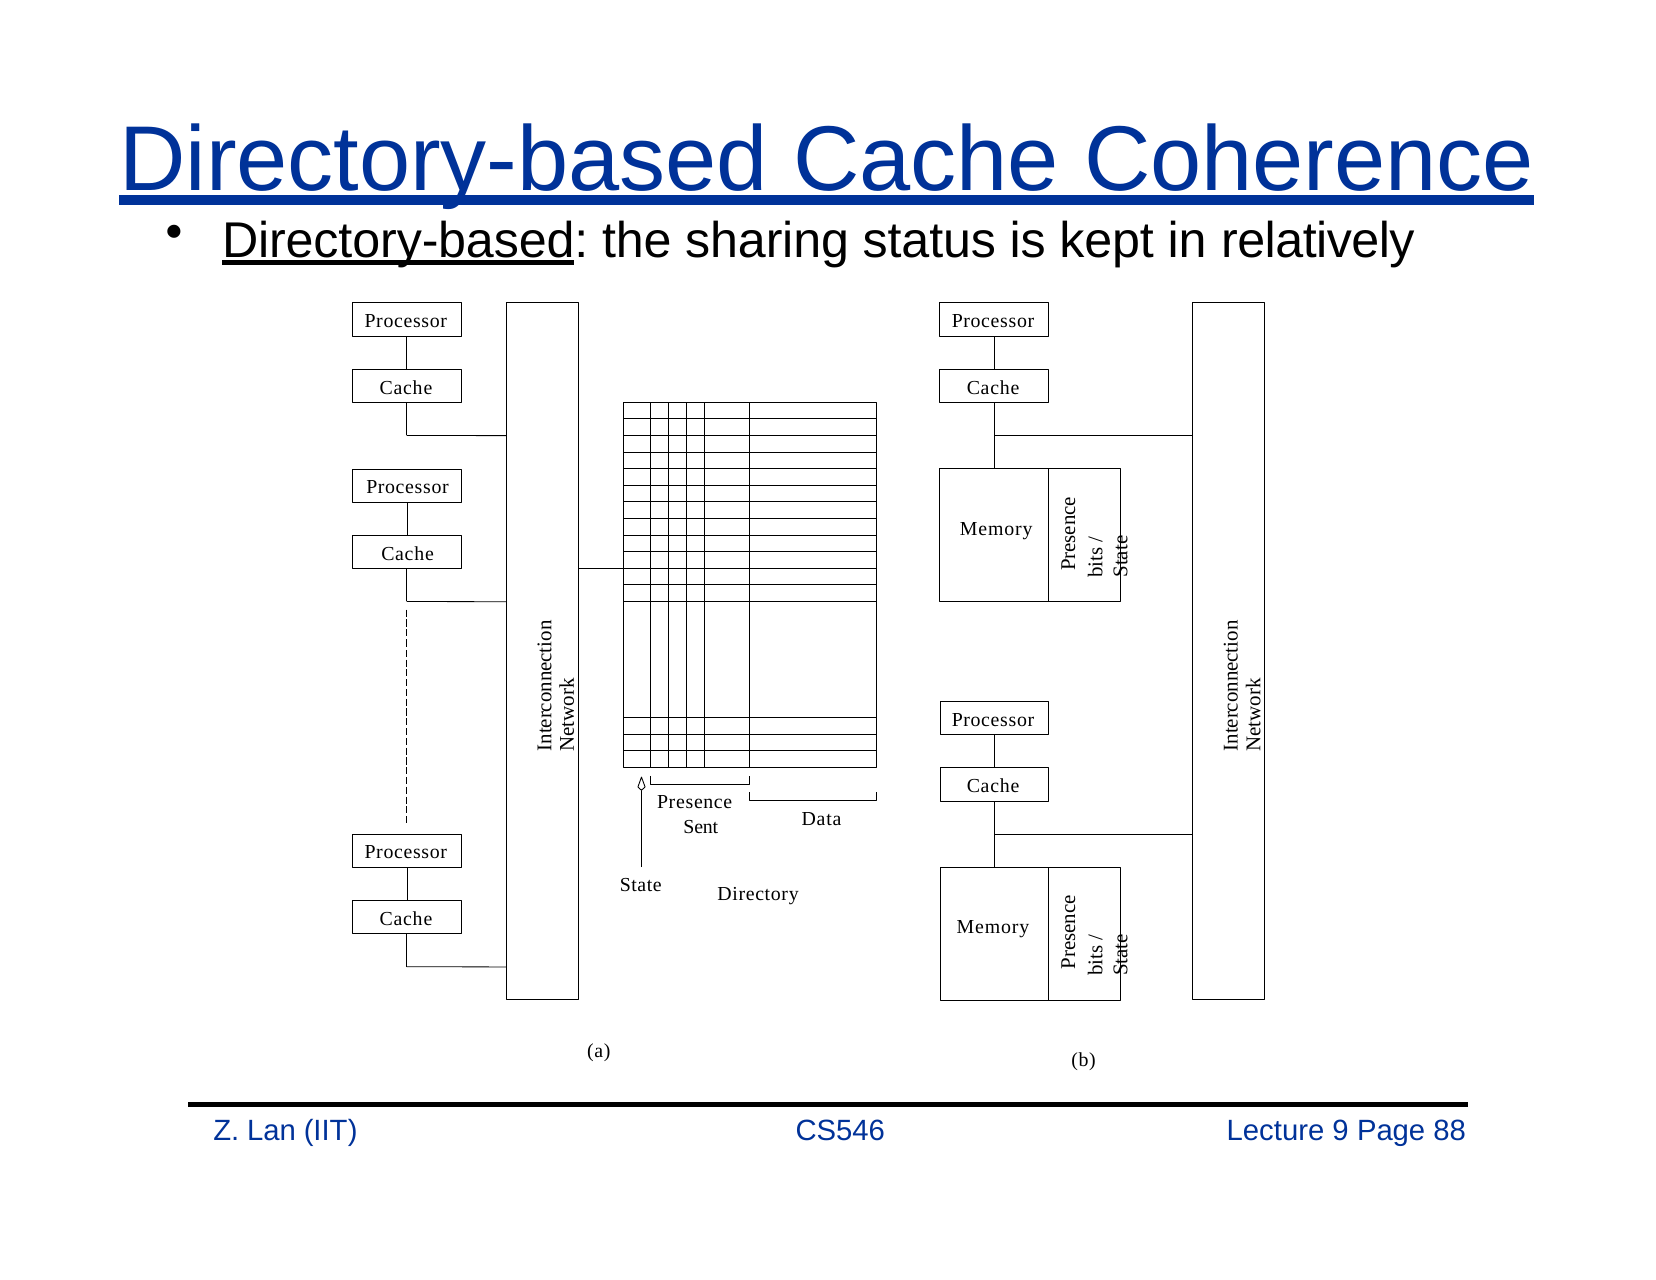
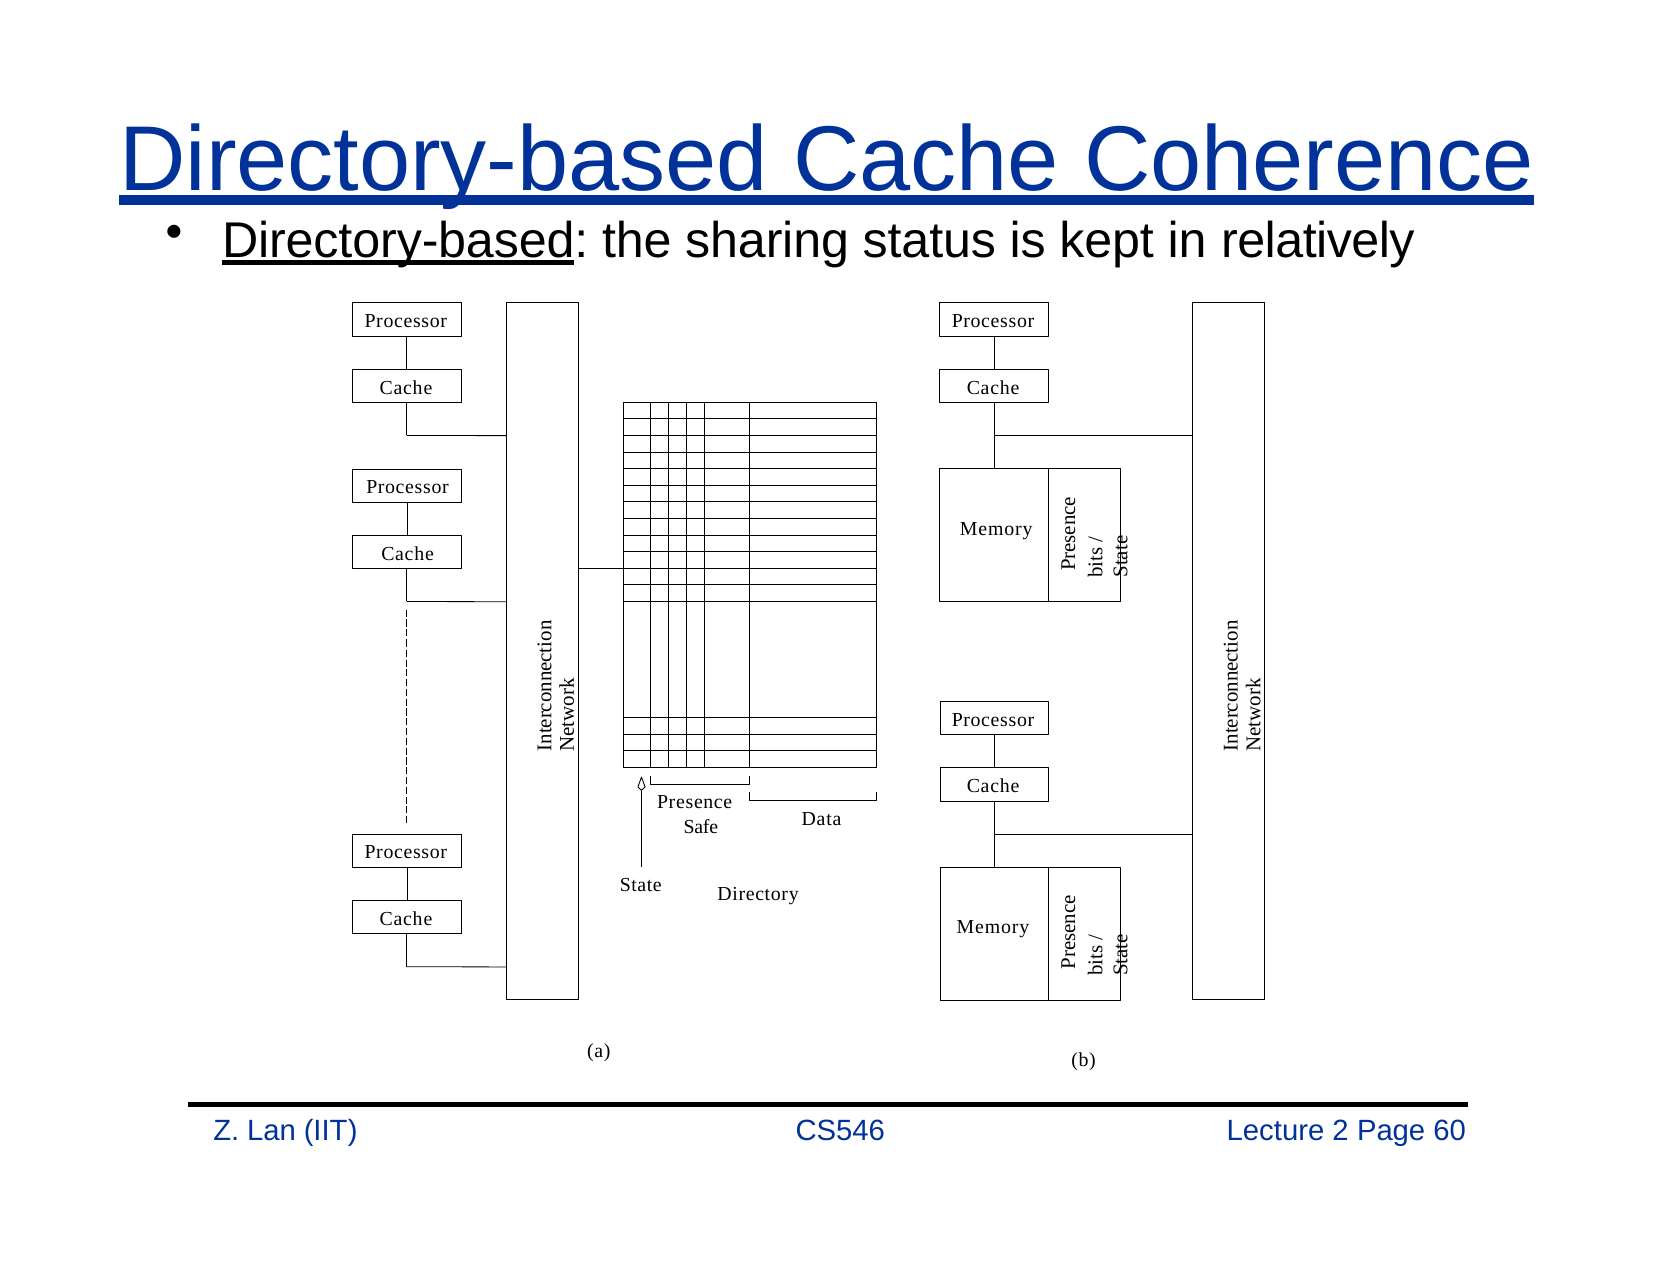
Sent: Sent -> Safe (701, 827)
9: 9 -> 2 (1340, 1130)
88: 88 -> 60 (1450, 1130)
